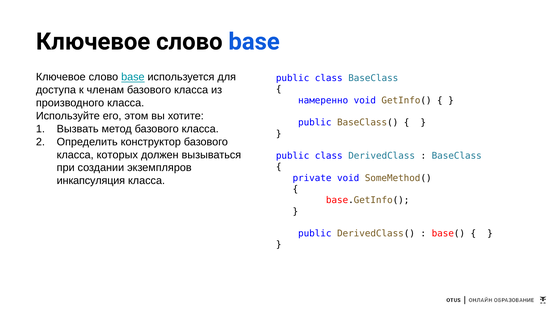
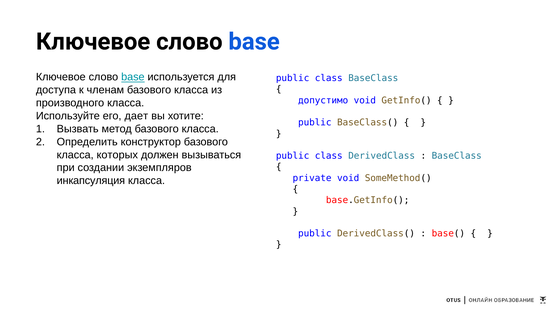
намеренно: намеренно -> допустимо (323, 100)
этом: этом -> дает (136, 116)
